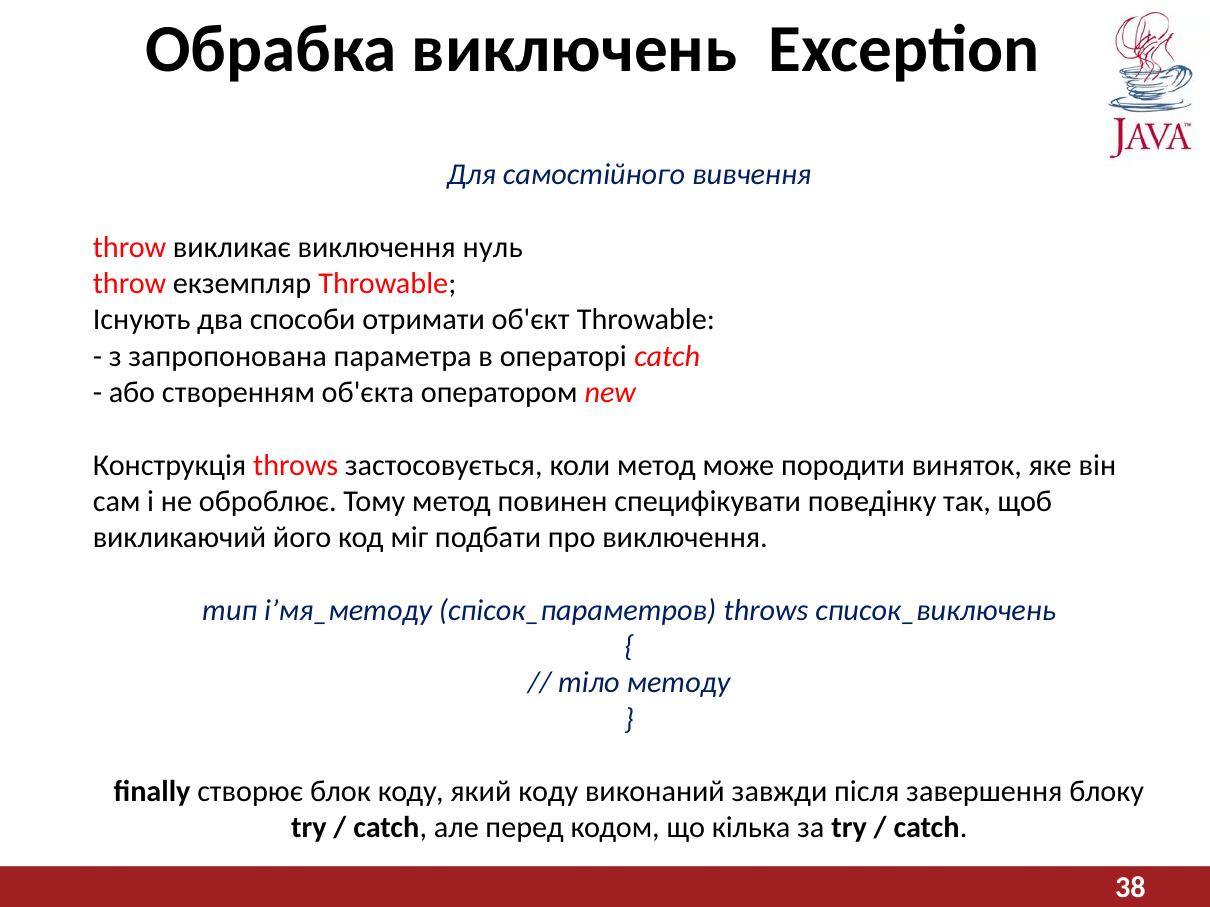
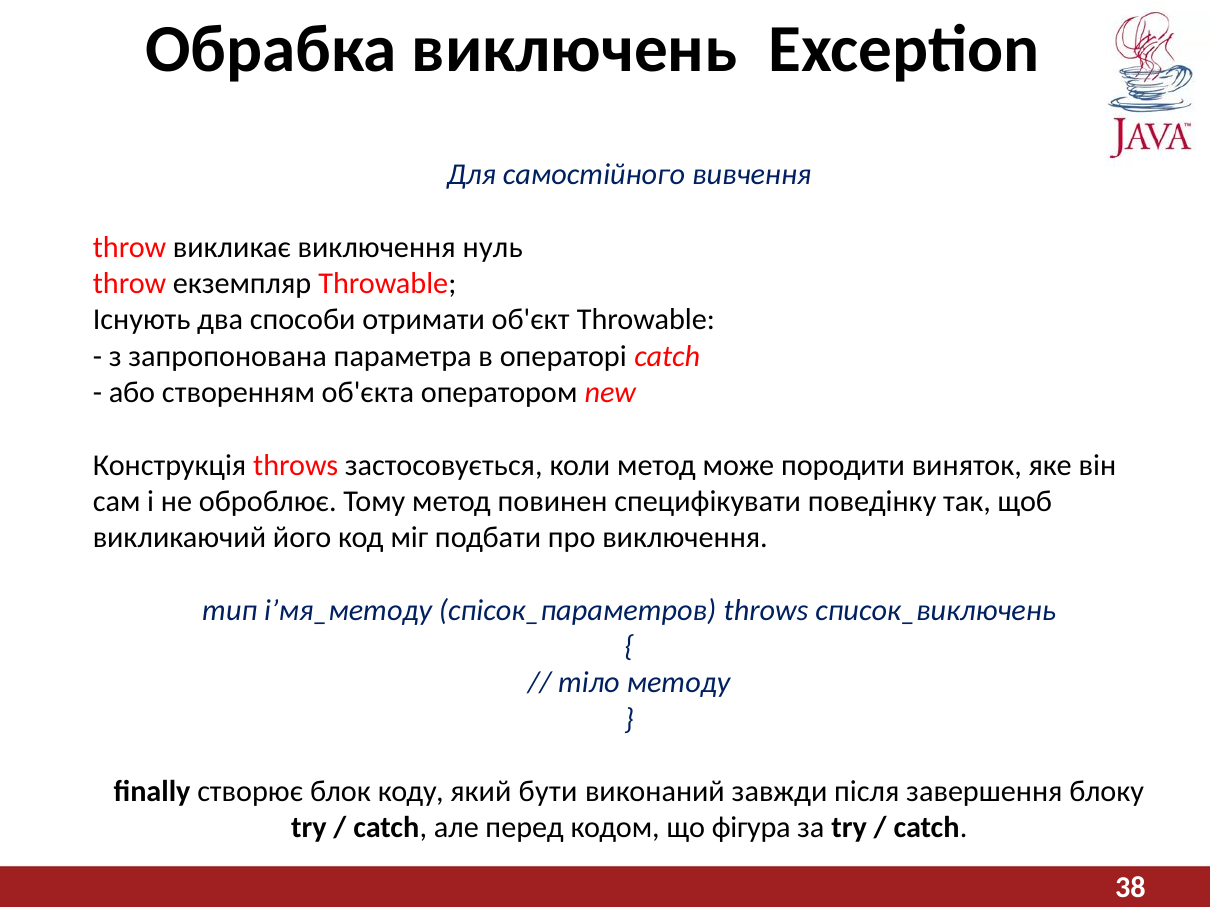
який коду: коду -> бути (548, 792)
кілька: кілька -> фігура (751, 828)
